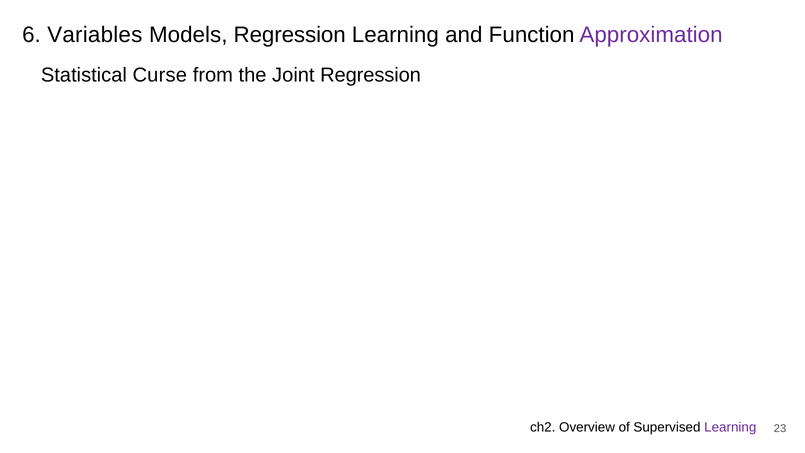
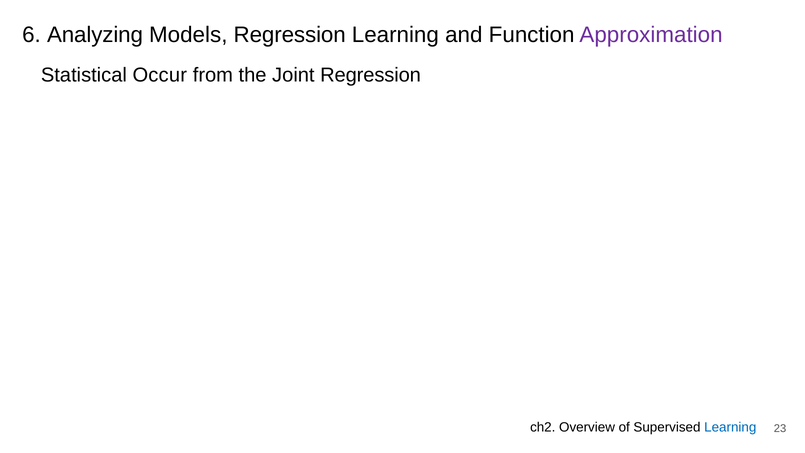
Variables: Variables -> Analyzing (95, 35)
Curse: Curse -> Occur (160, 75)
Learning colour: purple -> blue (730, 427)
